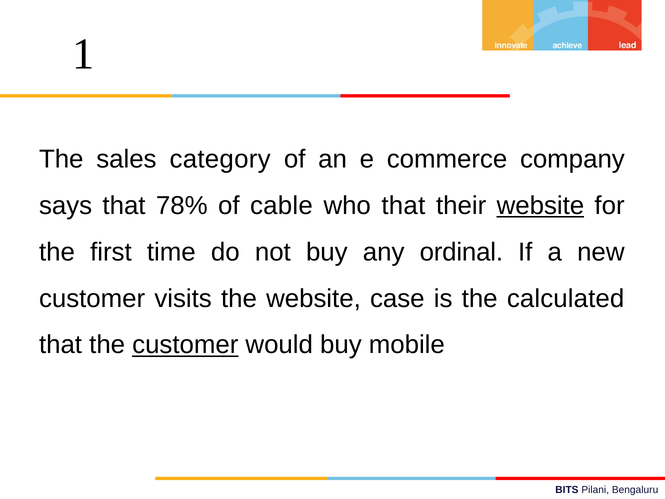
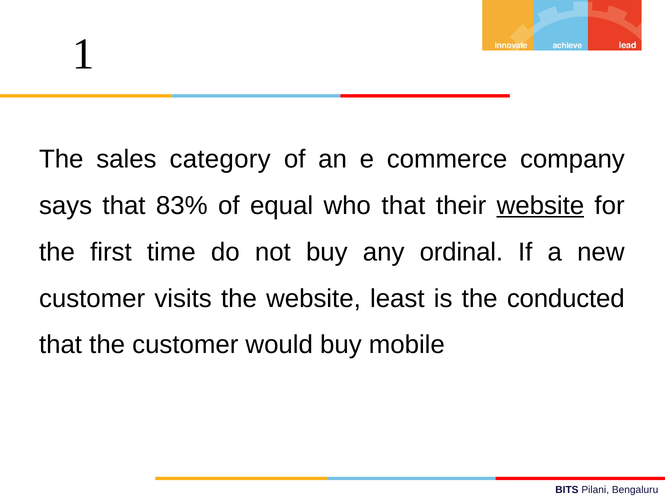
78%: 78% -> 83% (182, 205)
cable: cable -> equal (282, 205)
case: case -> least (397, 298)
calculated: calculated -> conducted (566, 298)
customer underline: present -> none (185, 345)
